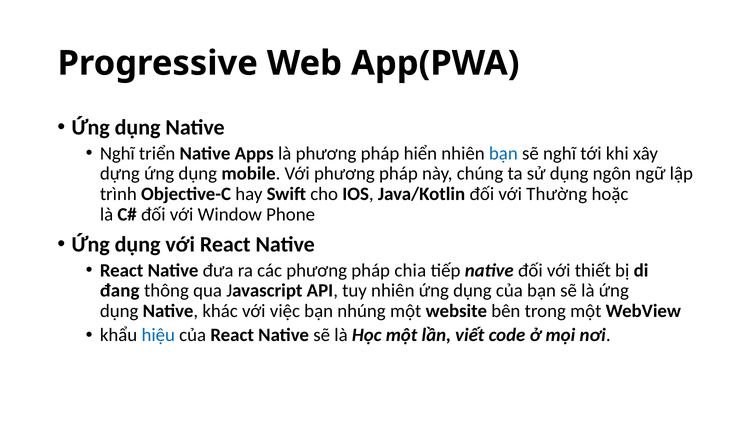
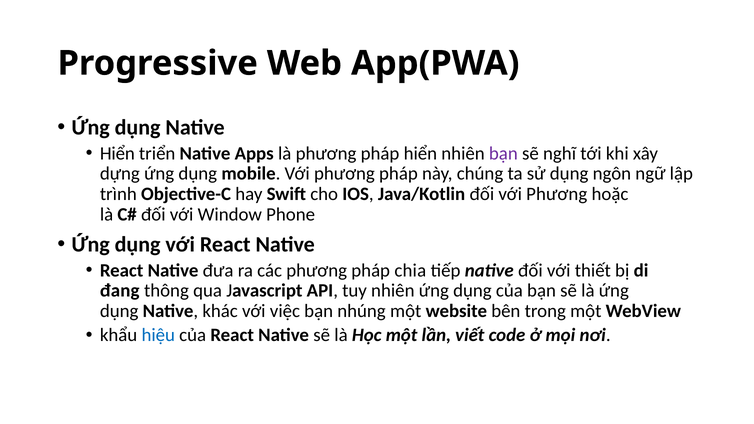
Nghĩ: Nghĩ -> Hiển (117, 153)
bạn colour: blue -> purple (503, 153)
đối với Thường: Thường -> Phương (557, 194)
